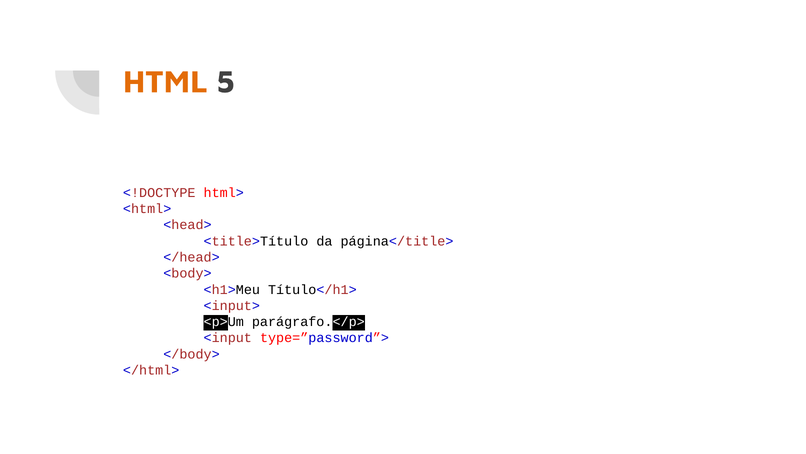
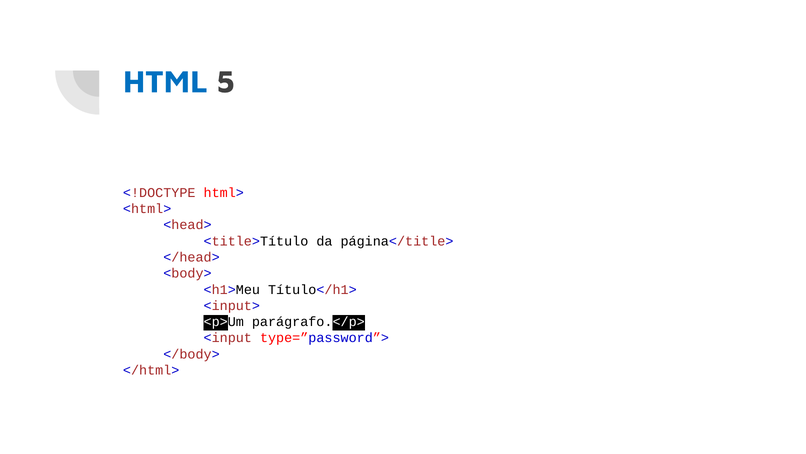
HTML colour: orange -> blue (165, 82)
